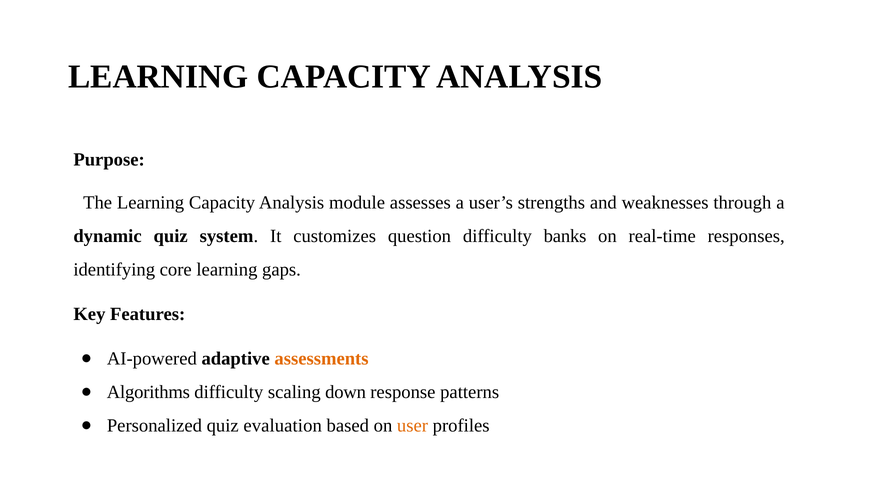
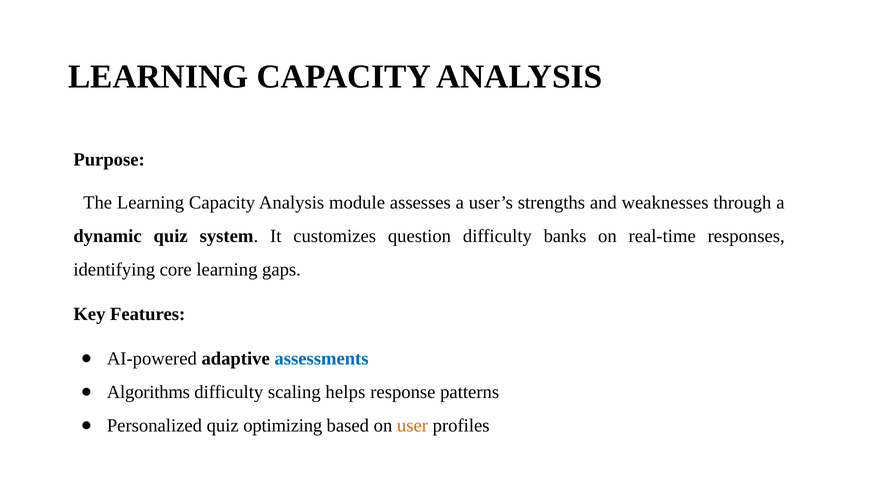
assessments colour: orange -> blue (322, 359)
down: down -> helps (345, 392)
evaluation: evaluation -> optimizing (283, 426)
